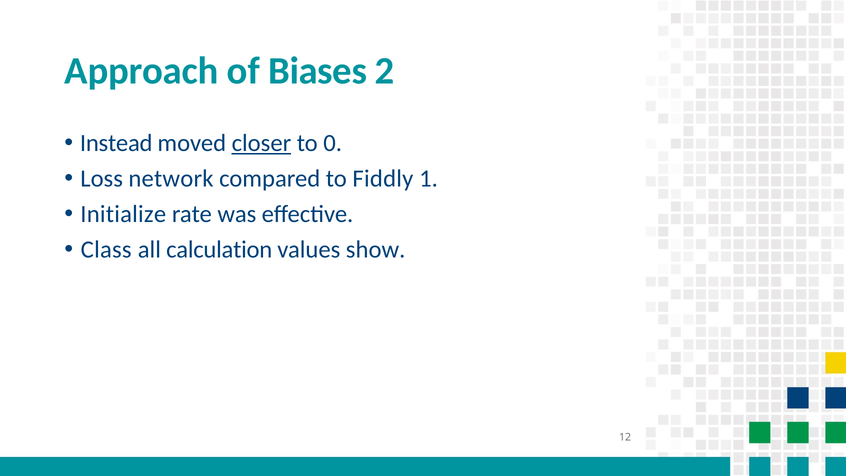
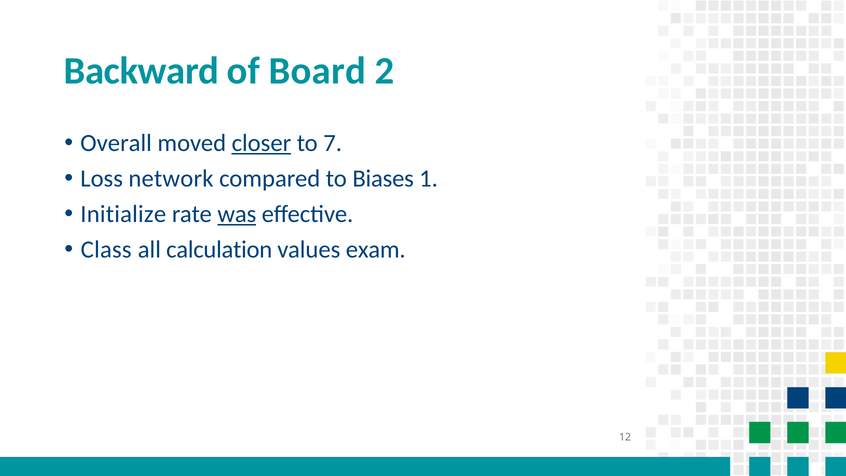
Approach: Approach -> Backward (141, 71)
Biases: Biases -> Board (317, 71)
Instead: Instead -> Overall (116, 143)
0: 0 -> 7 (333, 143)
Fiddly: Fiddly -> Biases (383, 179)
was underline: none -> present (237, 214)
show: show -> exam (376, 249)
